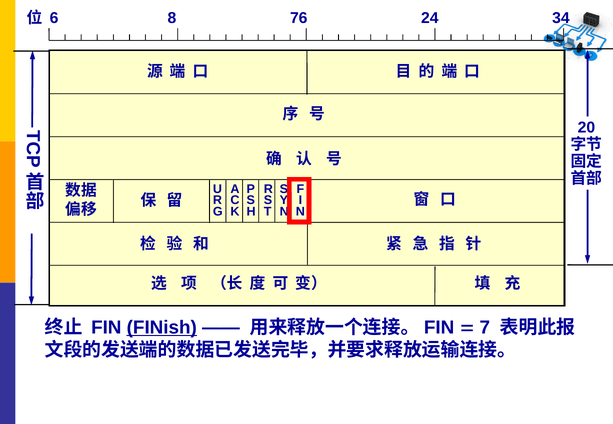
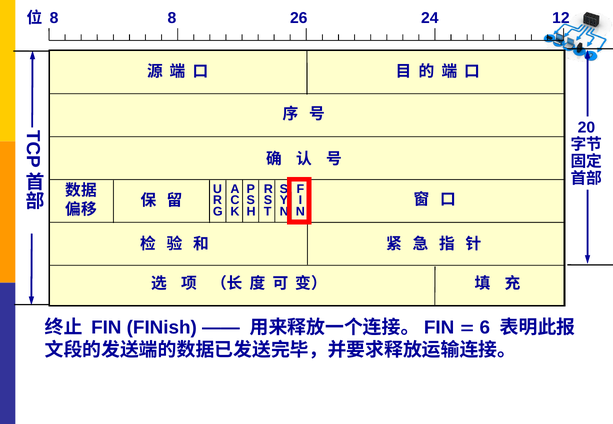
6: 6 -> 8 (54, 18)
76: 76 -> 26 (299, 18)
34: 34 -> 12 (561, 18)
FINish underline: present -> none (162, 328)
7: 7 -> 6 (485, 328)
